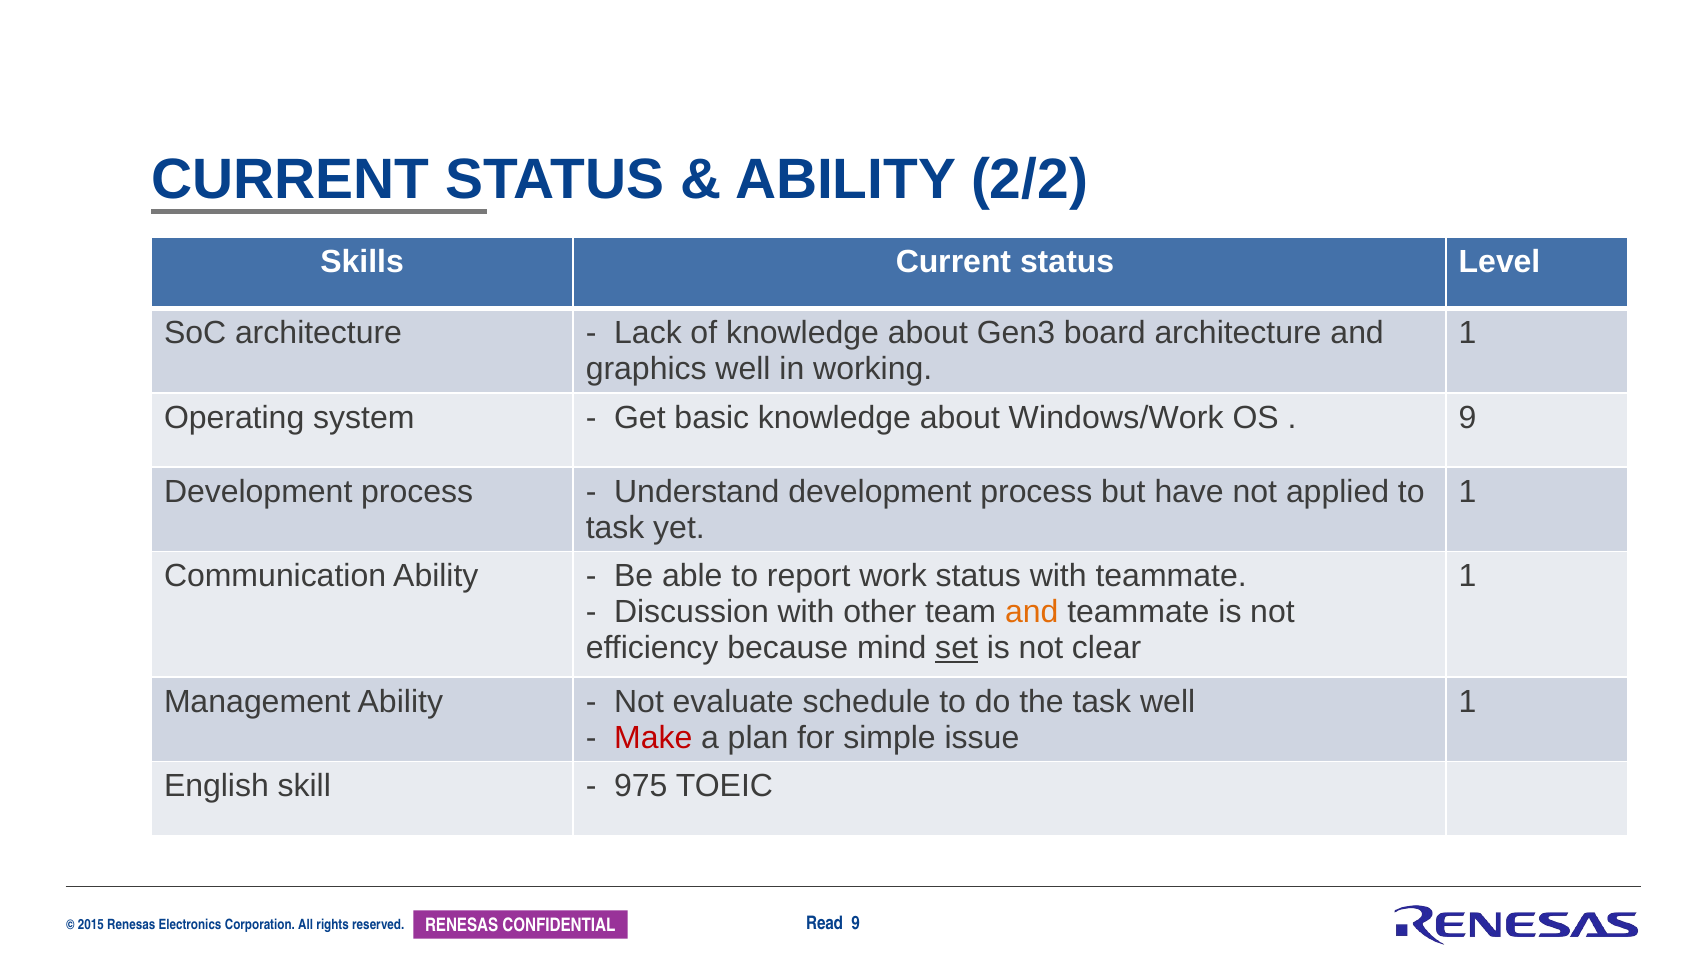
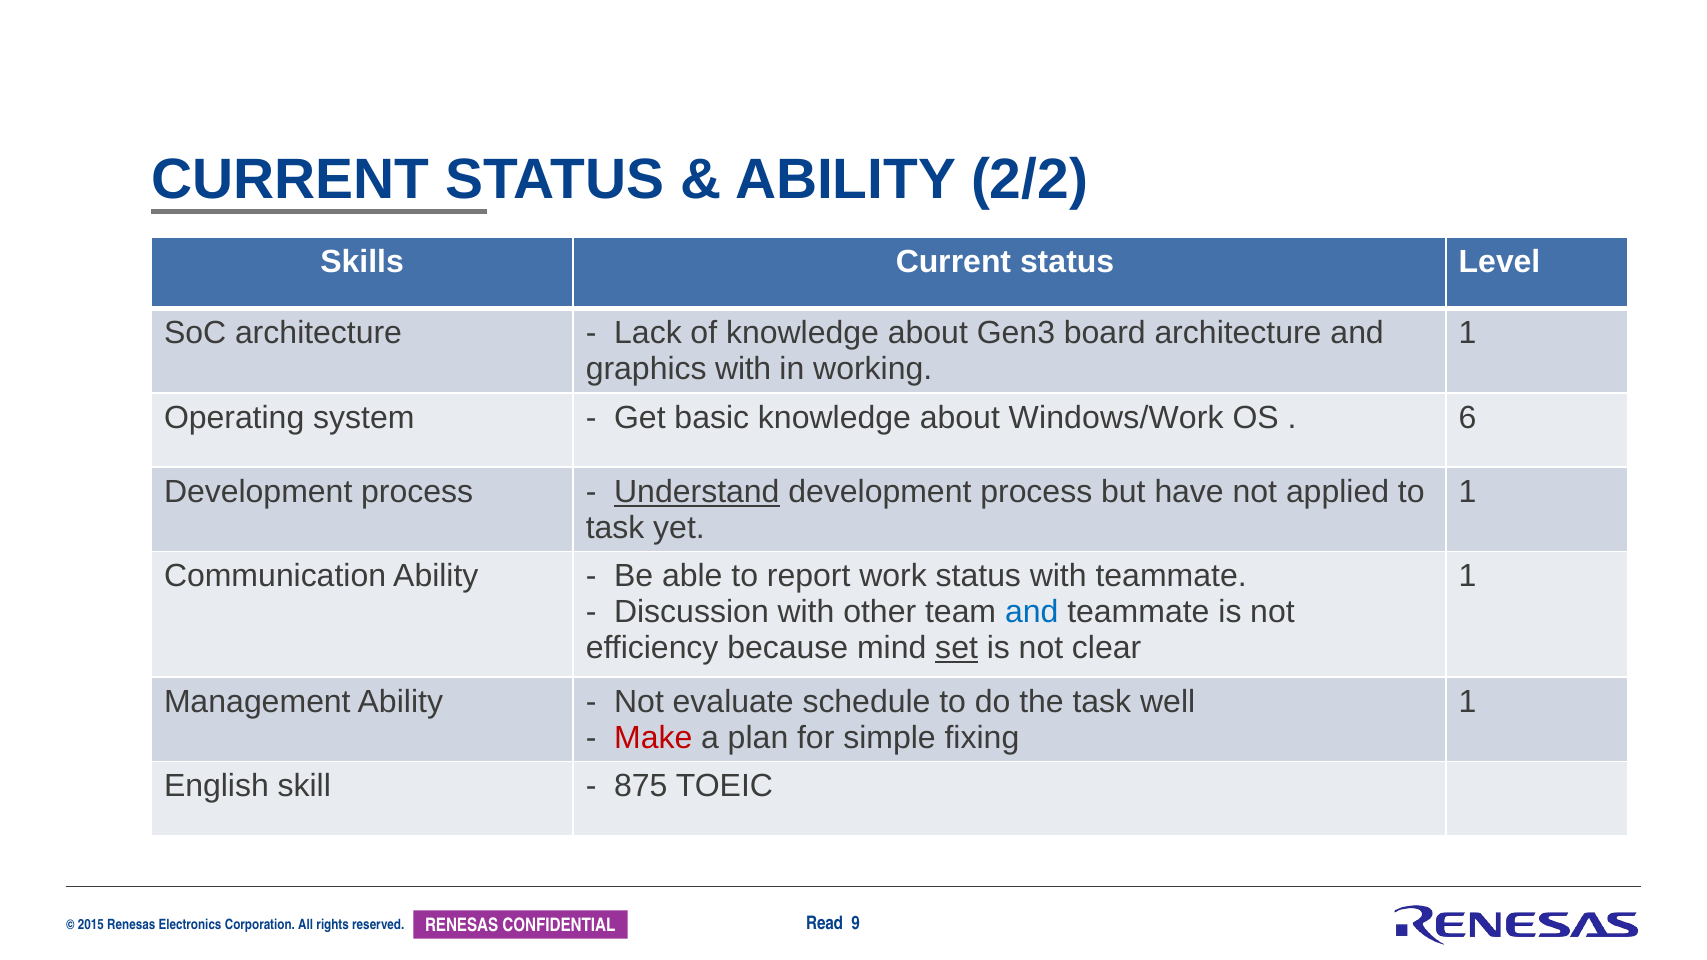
graphics well: well -> with (743, 369)
9: 9 -> 6 (1468, 418)
Understand underline: none -> present (697, 492)
and colour: orange -> blue (1032, 612)
issue: issue -> fixing (982, 738)
975: 975 -> 875 (641, 786)
